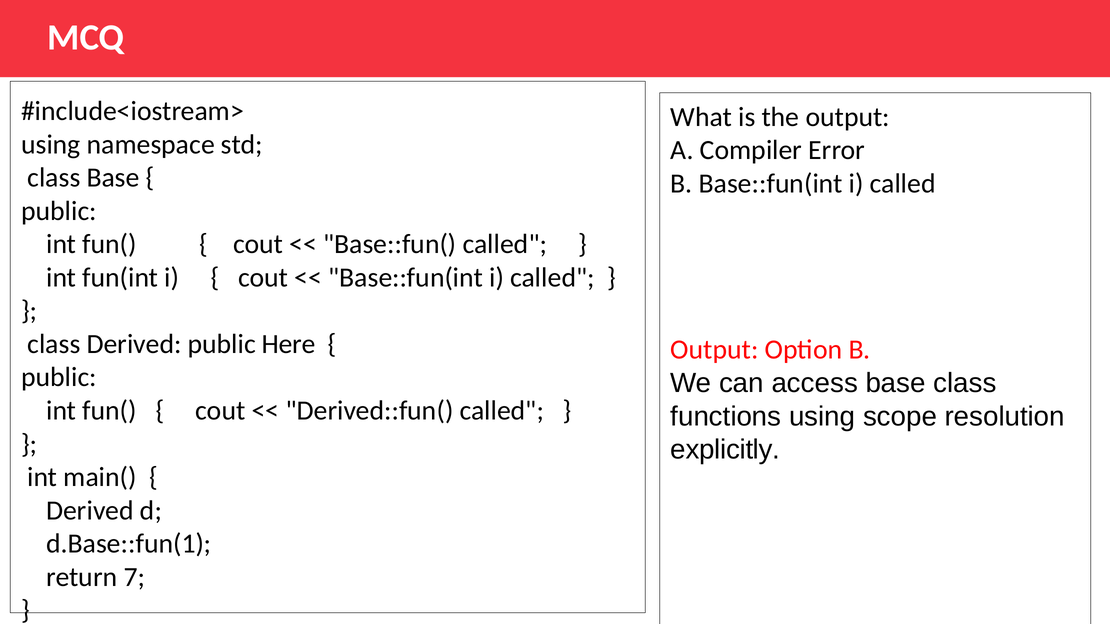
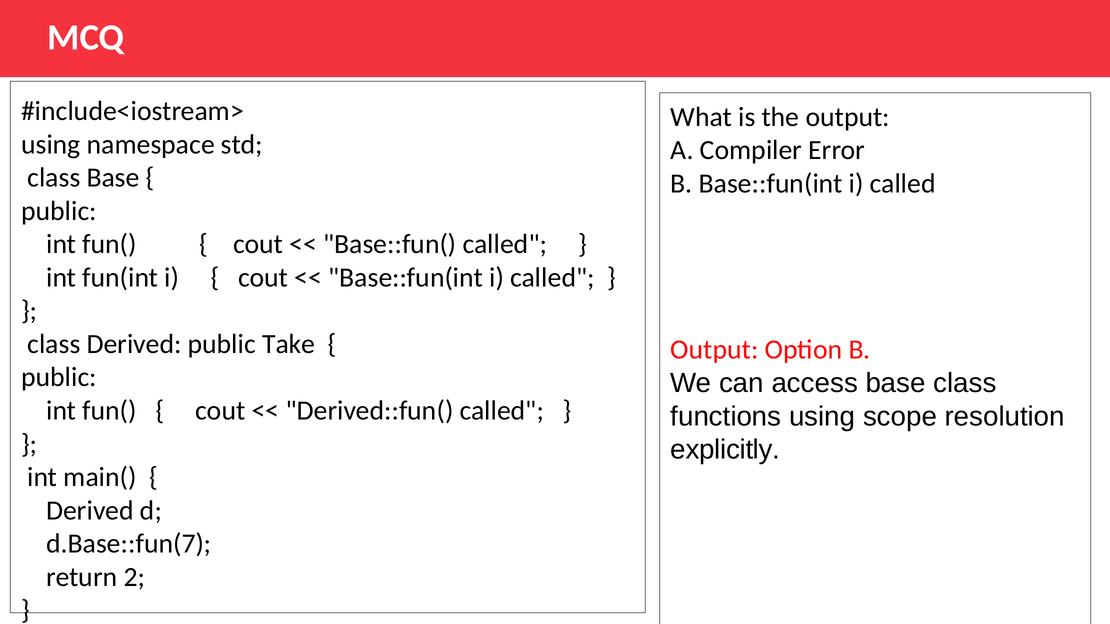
Here: Here -> Take (289, 344)
d.Base::fun(1: d.Base::fun(1 -> d.Base::fun(7 (129, 544)
7: 7 -> 2 (134, 577)
